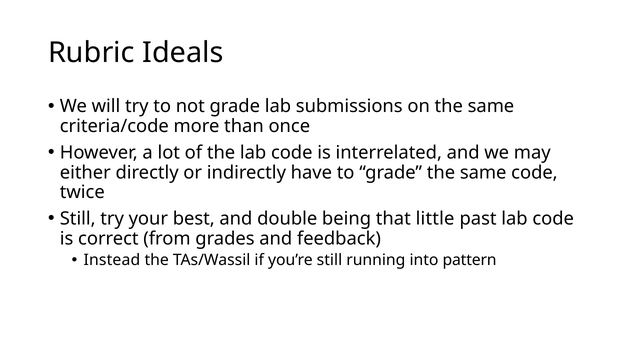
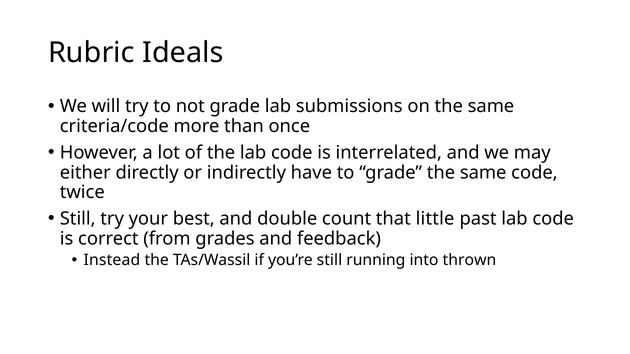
being: being -> count (347, 219)
pattern: pattern -> thrown (469, 260)
